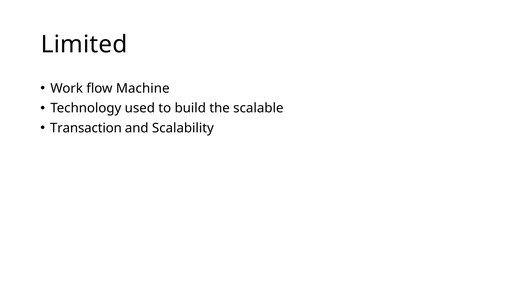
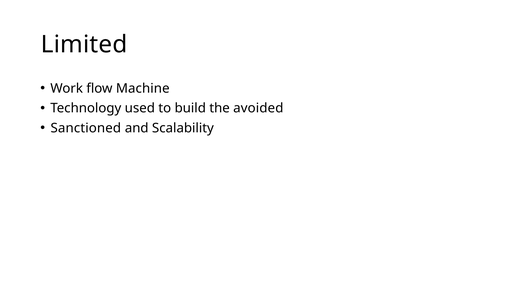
scalable: scalable -> avoided (258, 108)
Transaction: Transaction -> Sanctioned (86, 128)
